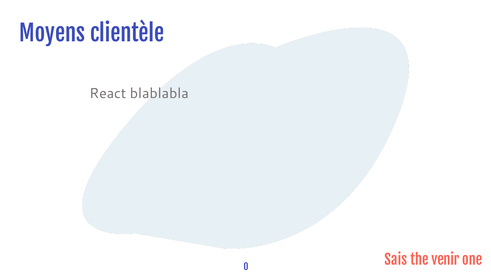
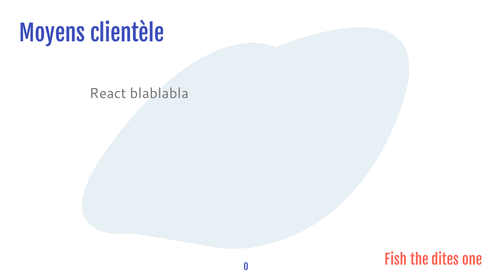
Sais: Sais -> Fish (396, 260)
venir: venir -> dites (445, 260)
